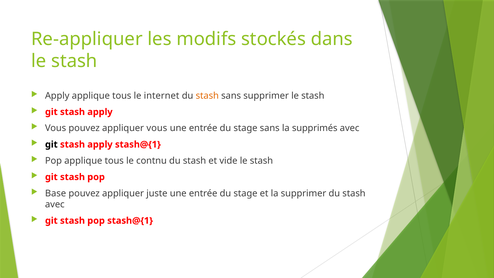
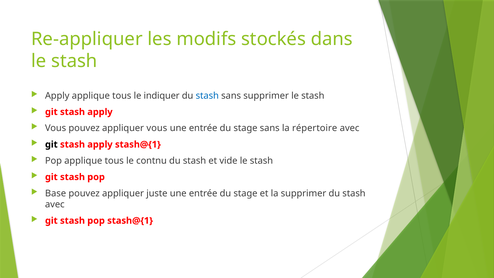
internet: internet -> indiquer (162, 96)
stash colour: orange -> blue (207, 96)
supprimés: supprimés -> répertoire (315, 128)
